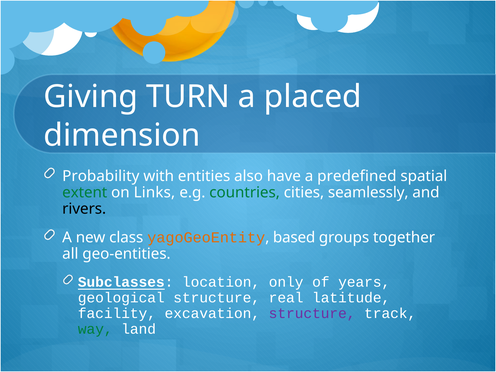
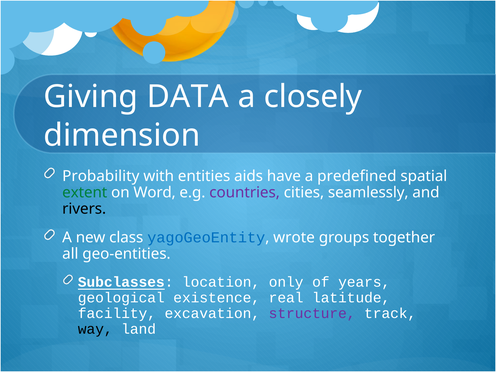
TURN: TURN -> DATA (188, 97)
placed: placed -> closely (313, 97)
also: also -> aids (249, 176)
Links: Links -> Word (155, 192)
countries colour: green -> purple (245, 192)
yagoGeoEntity colour: orange -> blue (206, 238)
based: based -> wrote (294, 238)
geological structure: structure -> existence (217, 298)
way colour: green -> black (95, 329)
